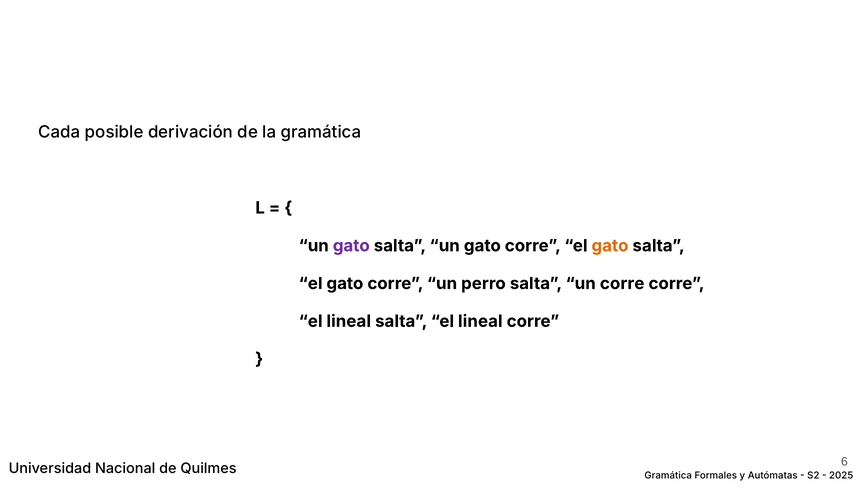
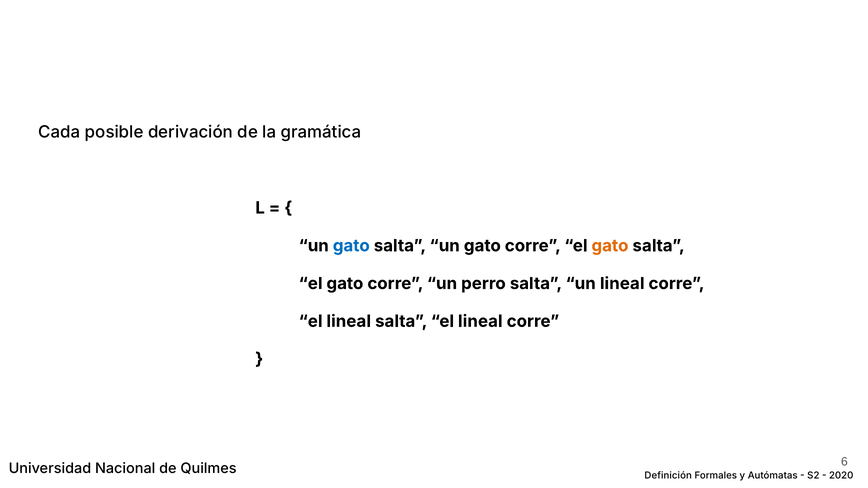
gato colour: purple -> blue (351, 246)
un corre: corre -> lineal (622, 284)
Quilmes Gramática: Gramática -> Definición (668, 476)
2025: 2025 -> 2020 (841, 476)
